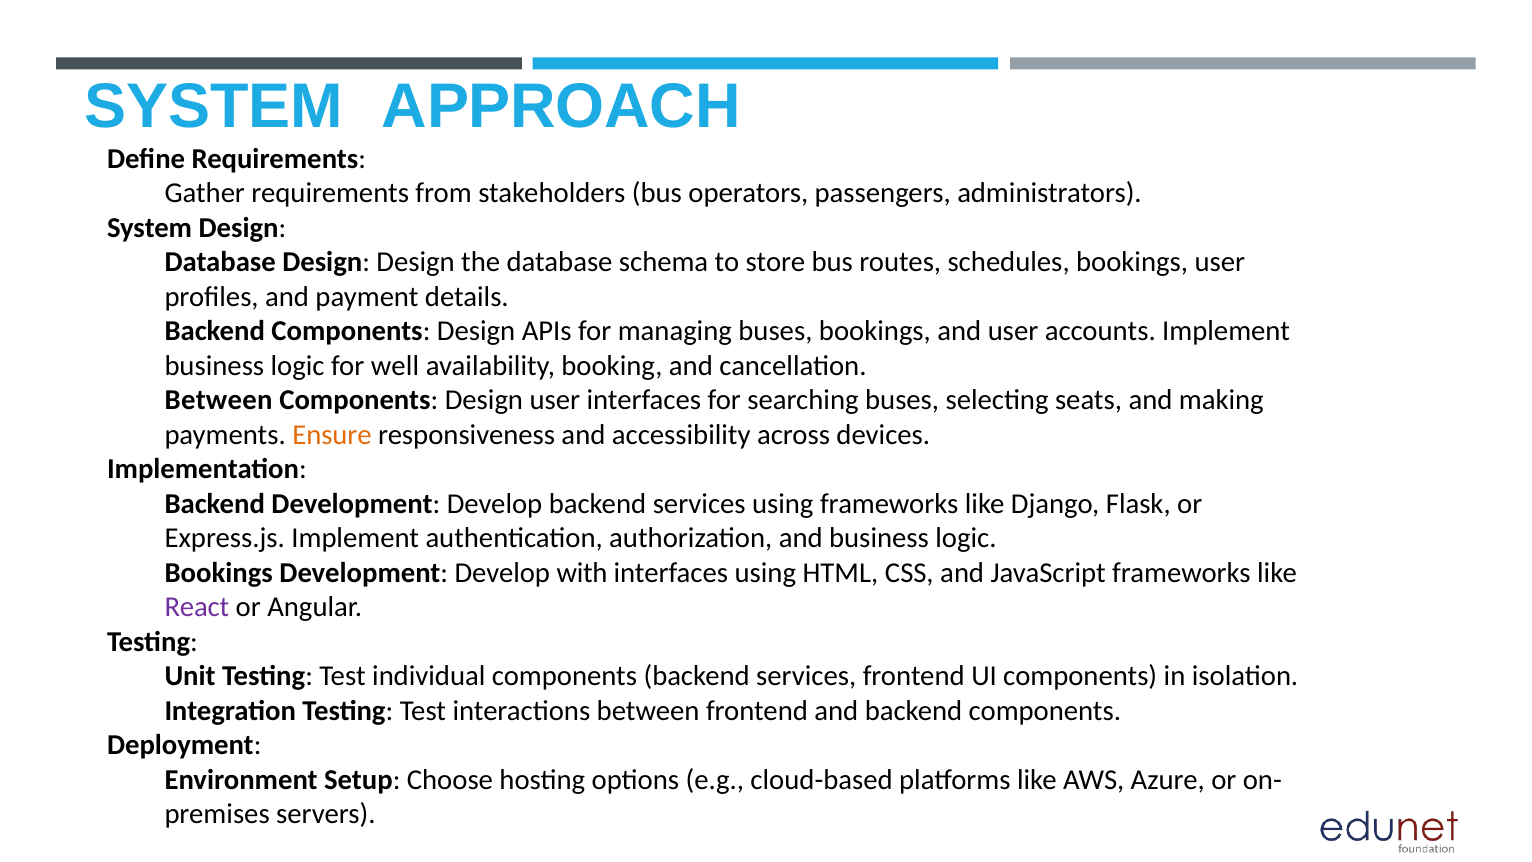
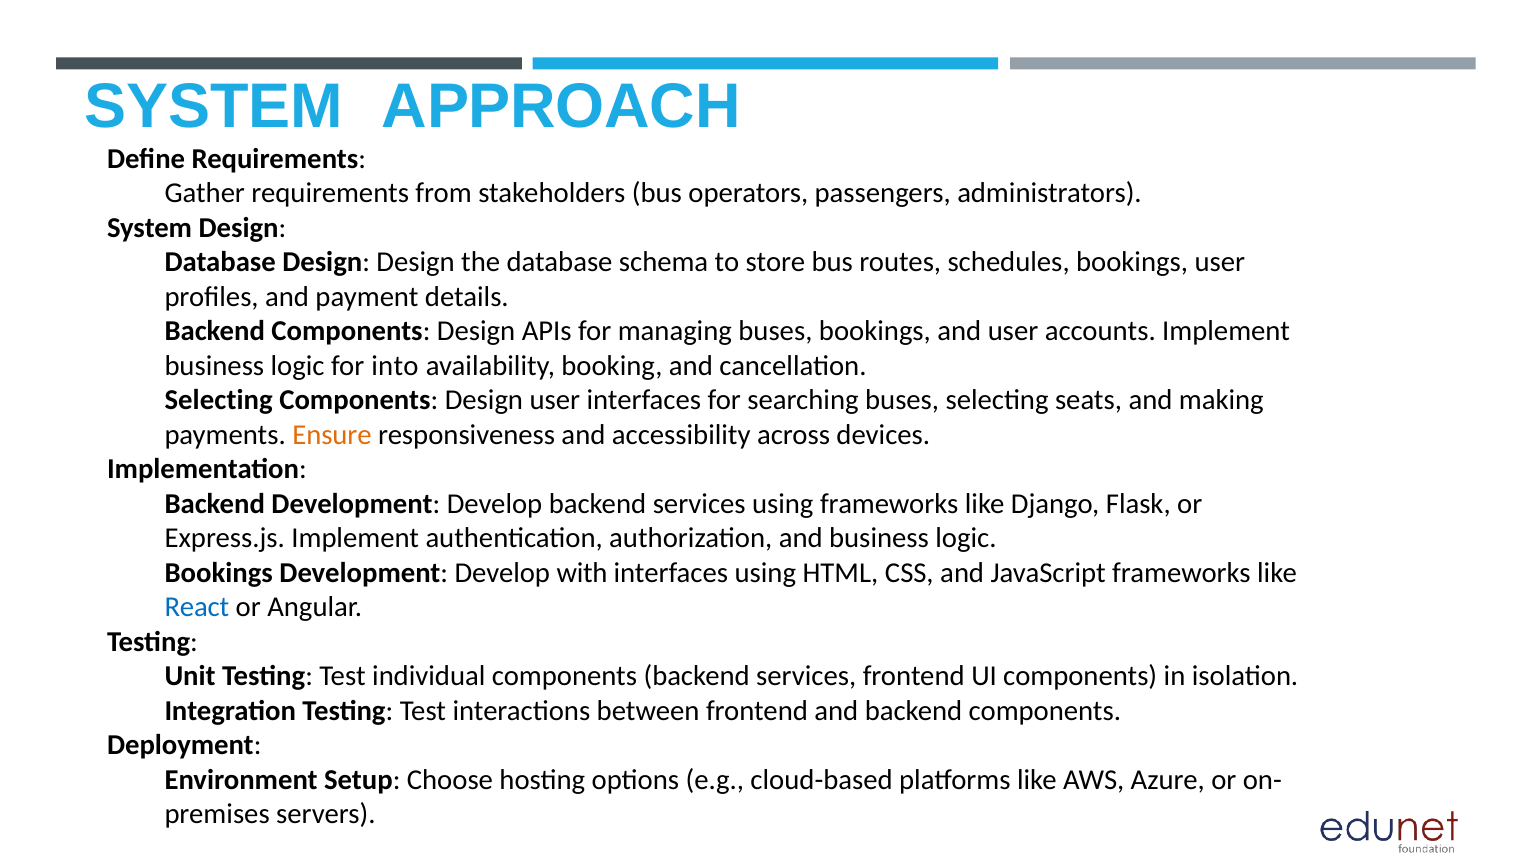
well: well -> into (395, 366)
Between: Between -> Selecting (219, 400)
React colour: purple -> blue (197, 607)
